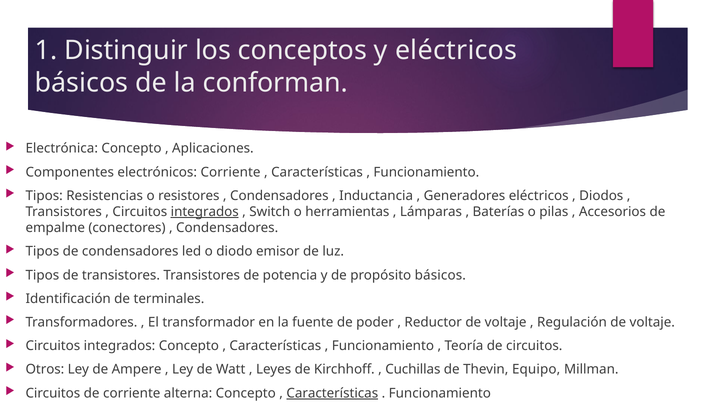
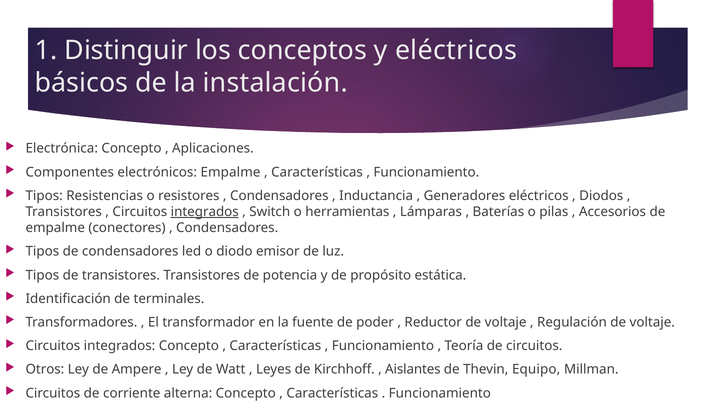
conforman: conforman -> instalación (275, 83)
electrónicos Corriente: Corriente -> Empalme (230, 172)
propósito básicos: básicos -> estática (440, 275)
Cuchillas: Cuchillas -> Aislantes (413, 369)
Características underline: present -> none (332, 393)
